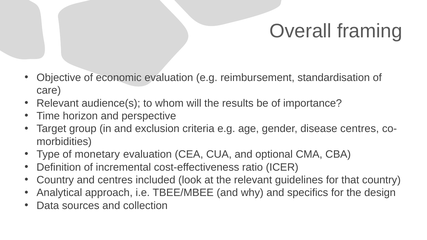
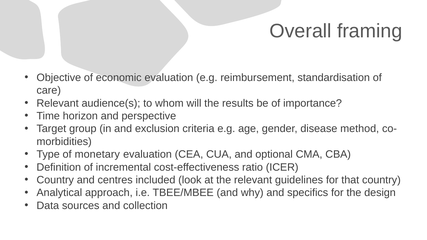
disease centres: centres -> method (360, 129)
